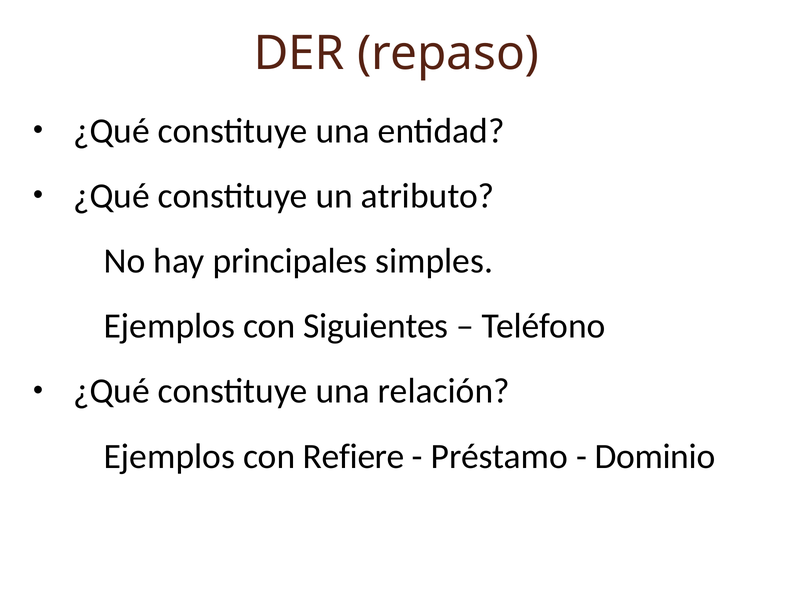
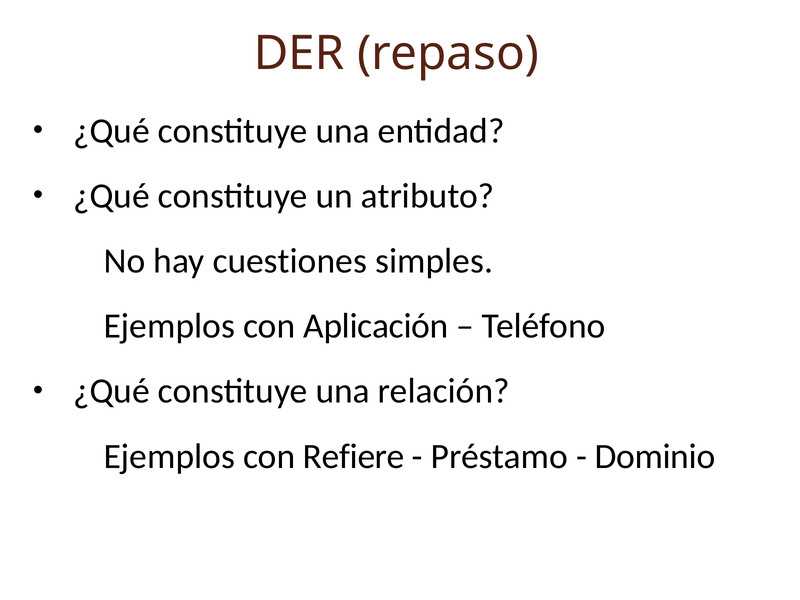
principales: principales -> cuestiones (290, 261)
Siguientes: Siguientes -> Aplicación (376, 326)
